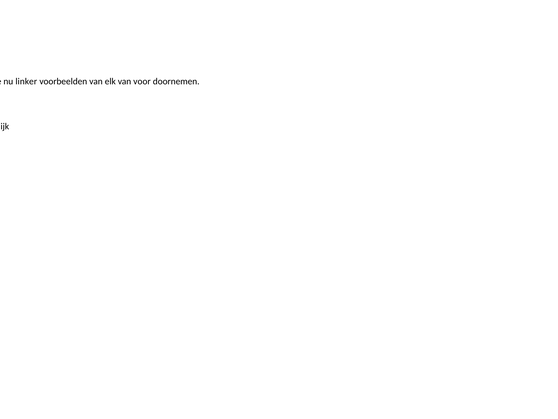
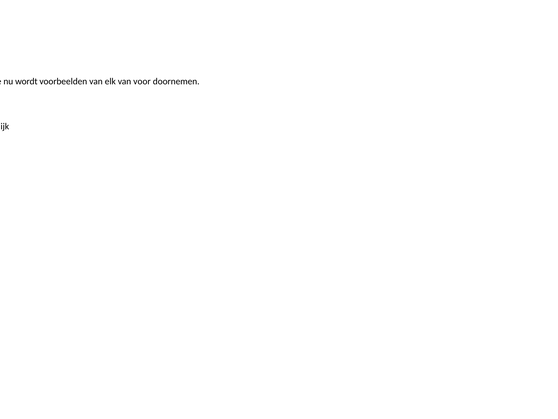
linker: linker -> wordt (26, 81)
